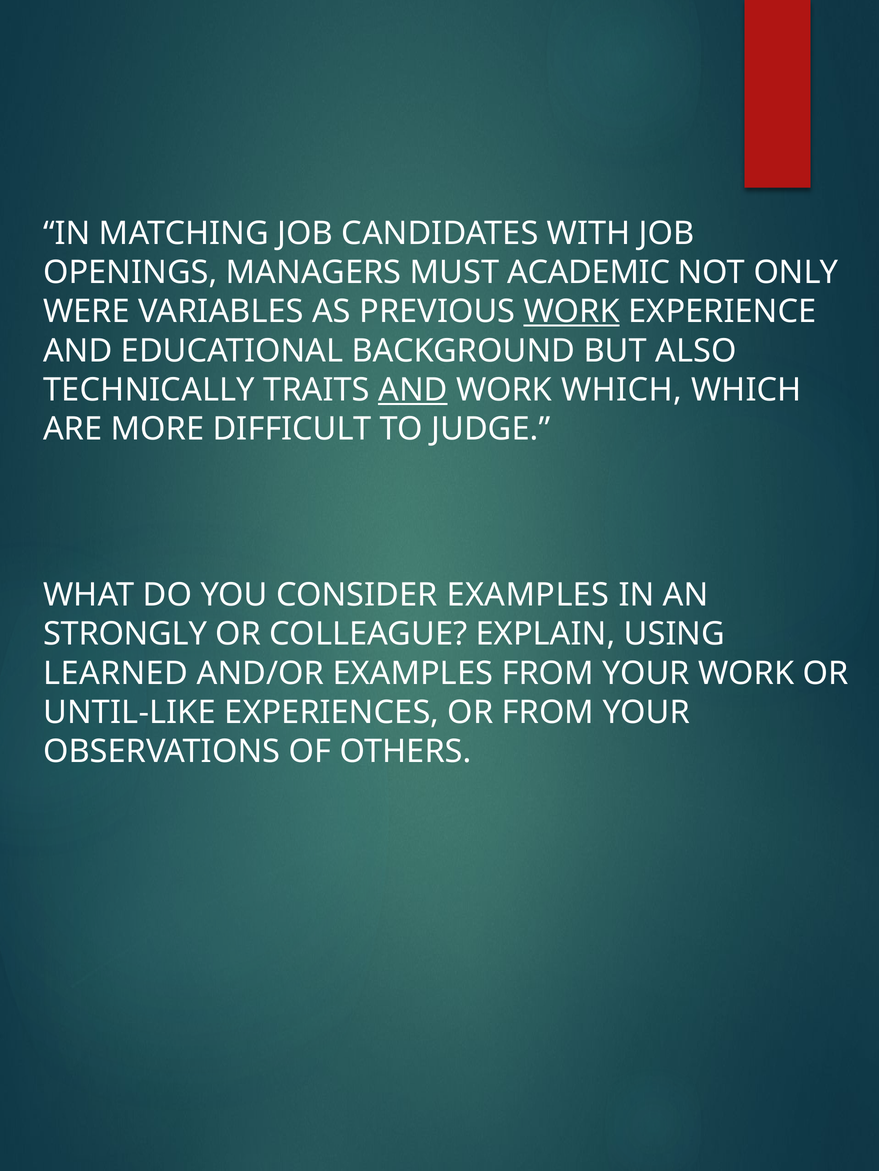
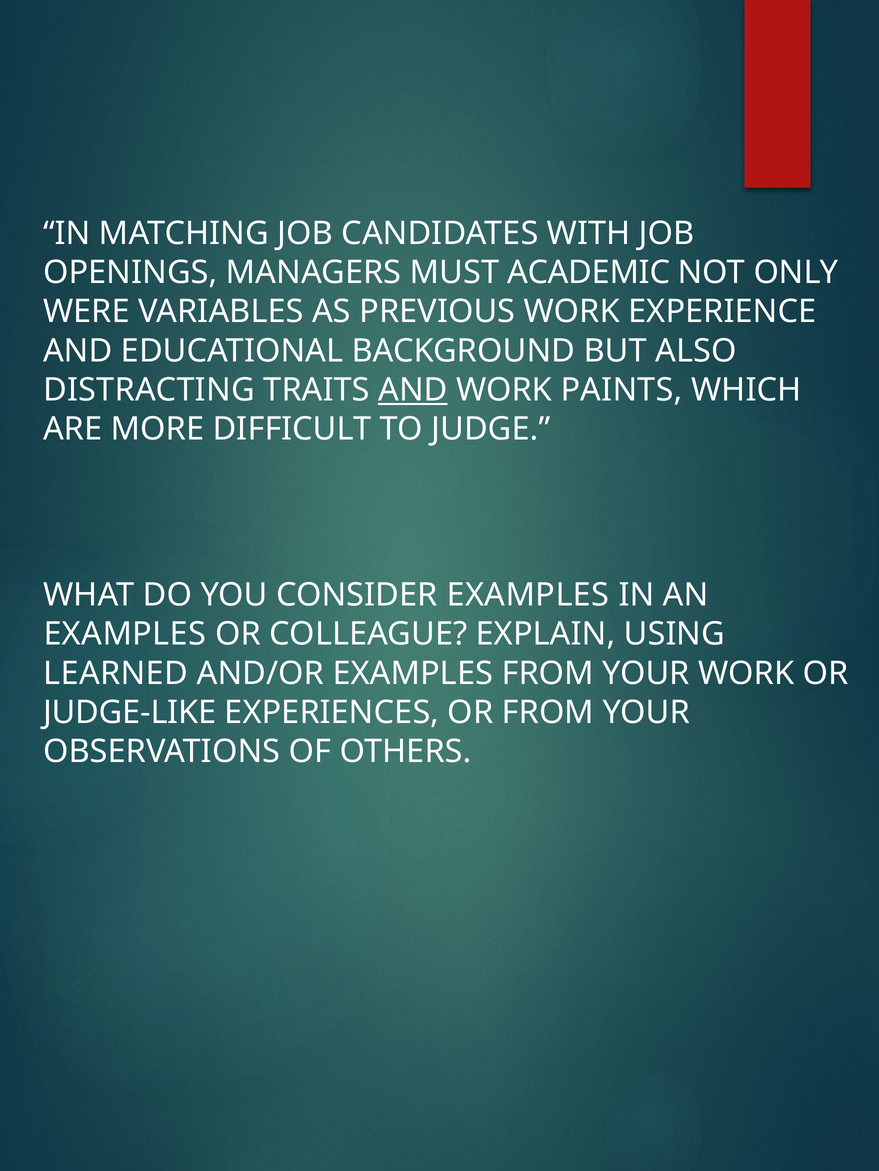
WORK underline: present -> none (572, 312)
TECHNICALLY: TECHNICALLY -> DISTRACTING (149, 390)
WORK WHICH: WHICH -> PAINTS (622, 390)
STRONGLY: STRONGLY -> EXAMPLES (125, 635)
UNTIL-LIKE: UNTIL-LIKE -> JUDGE-LIKE (130, 713)
